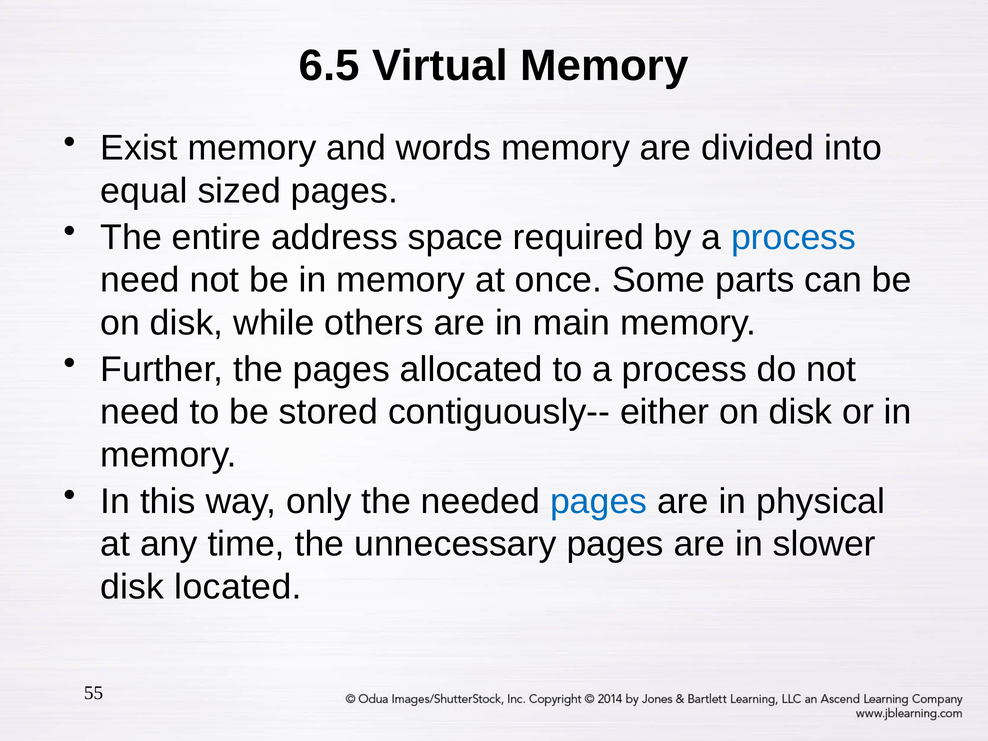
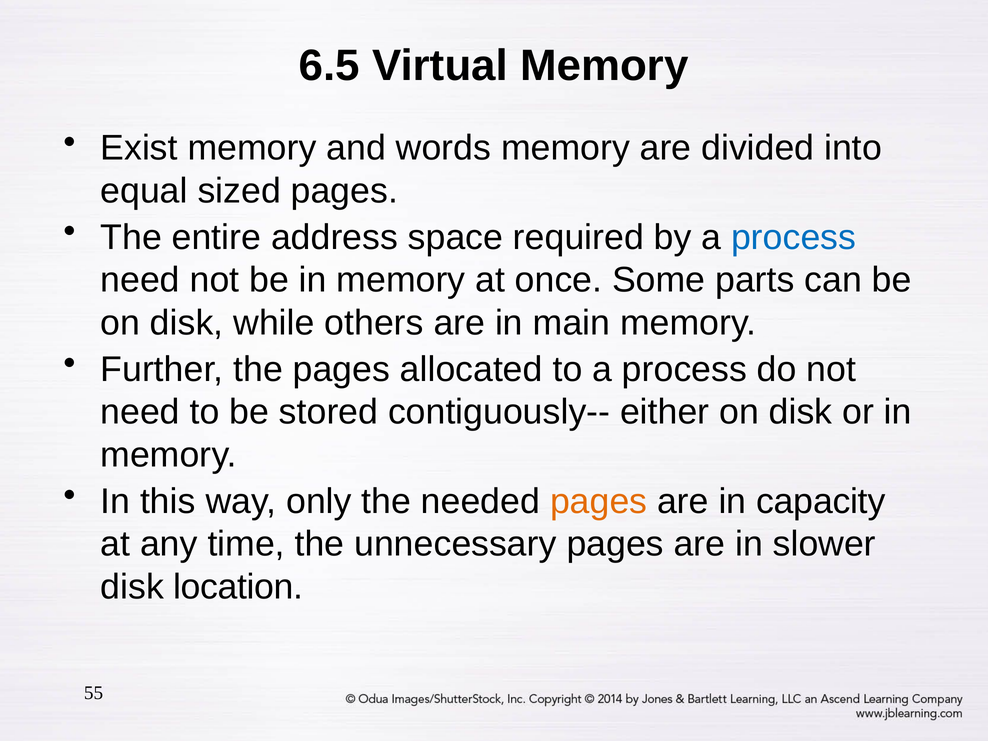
pages colour: blue -> orange (599, 501)
physical: physical -> capacity (821, 501)
located: located -> location (238, 587)
